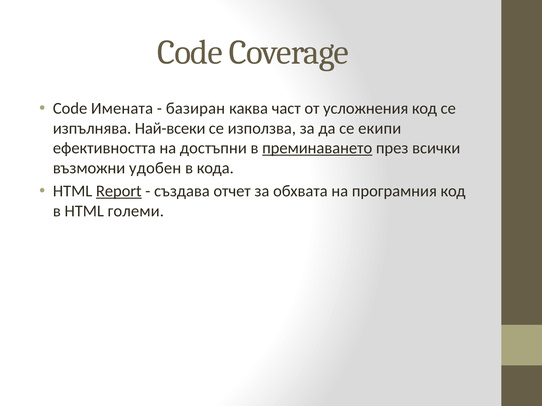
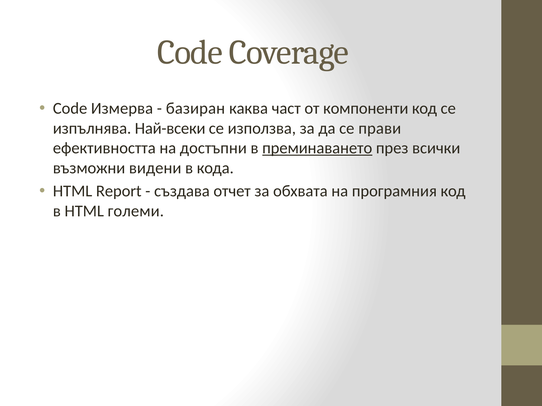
Имената: Имената -> Измерва (122, 109)
усложнения: усложнения -> компоненти (366, 109)
екипи: екипи -> прави (380, 129)
удобен: удобен -> видени (155, 168)
Report underline: present -> none (119, 191)
